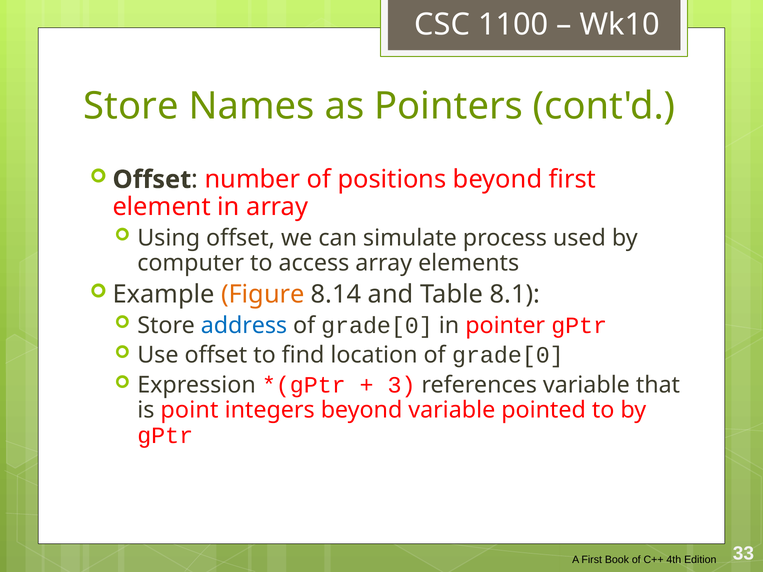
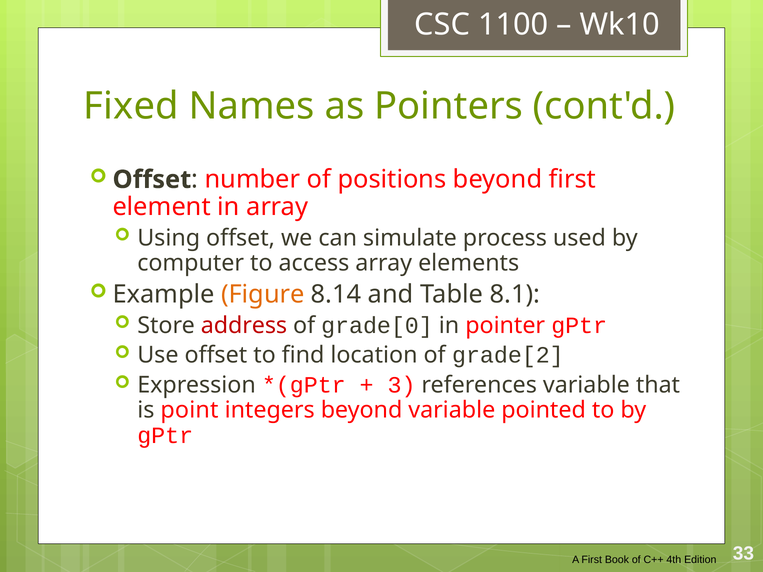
Store: Store -> Fixed (131, 106)
address colour: blue -> red (244, 326)
location of grade[0: grade[0 -> grade[2 (508, 355)
